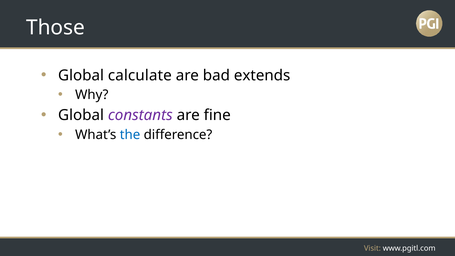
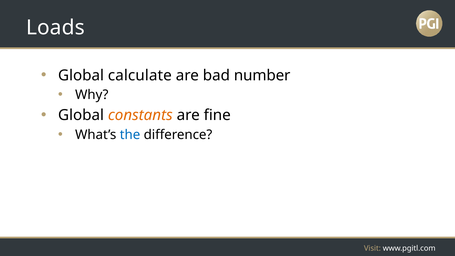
Those: Those -> Loads (55, 27)
extends: extends -> number (262, 75)
constants colour: purple -> orange (140, 115)
